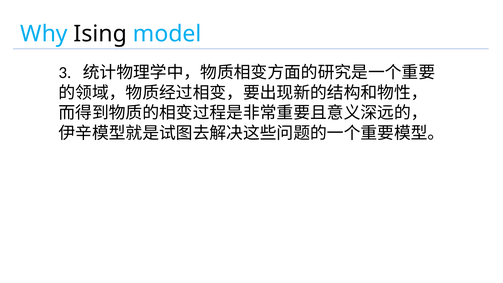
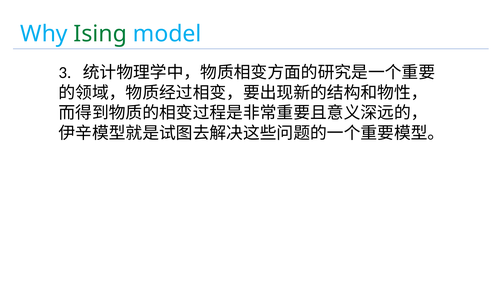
Ising colour: black -> green (100, 34)
